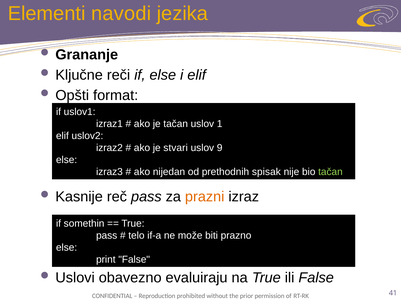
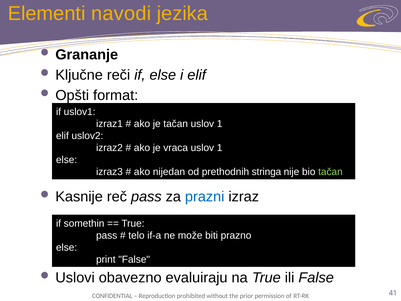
stvari: stvari -> vraca (176, 148)
9: 9 -> 1 (220, 148)
spisak: spisak -> stringa (266, 172)
prazni colour: orange -> blue (205, 196)
